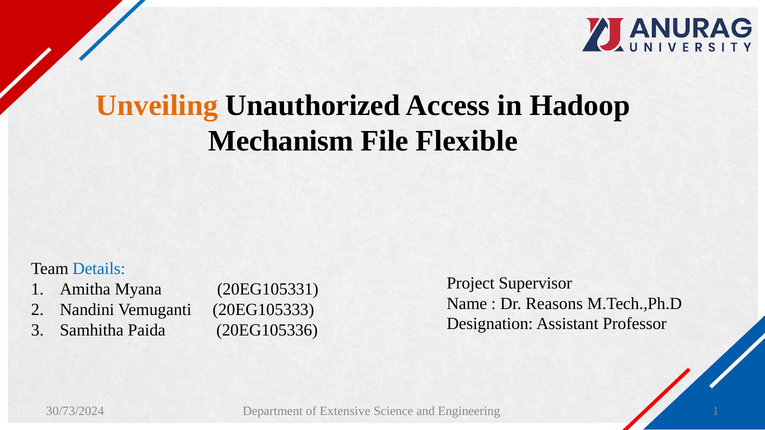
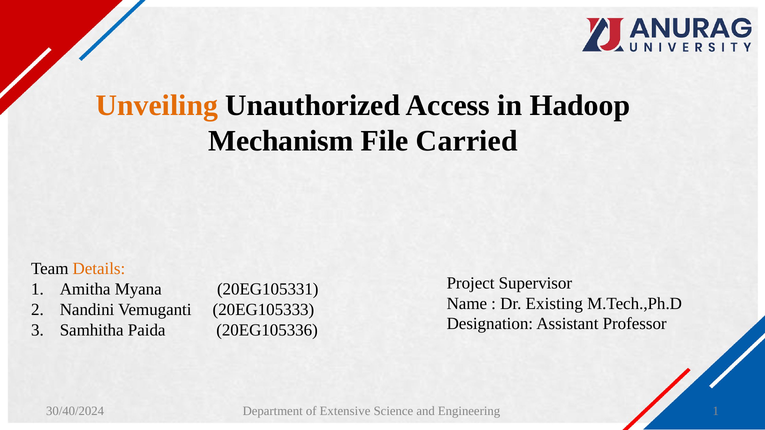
Flexible: Flexible -> Carried (467, 141)
Details colour: blue -> orange (99, 269)
Reasons: Reasons -> Existing (554, 304)
30/73/2024: 30/73/2024 -> 30/40/2024 (75, 411)
